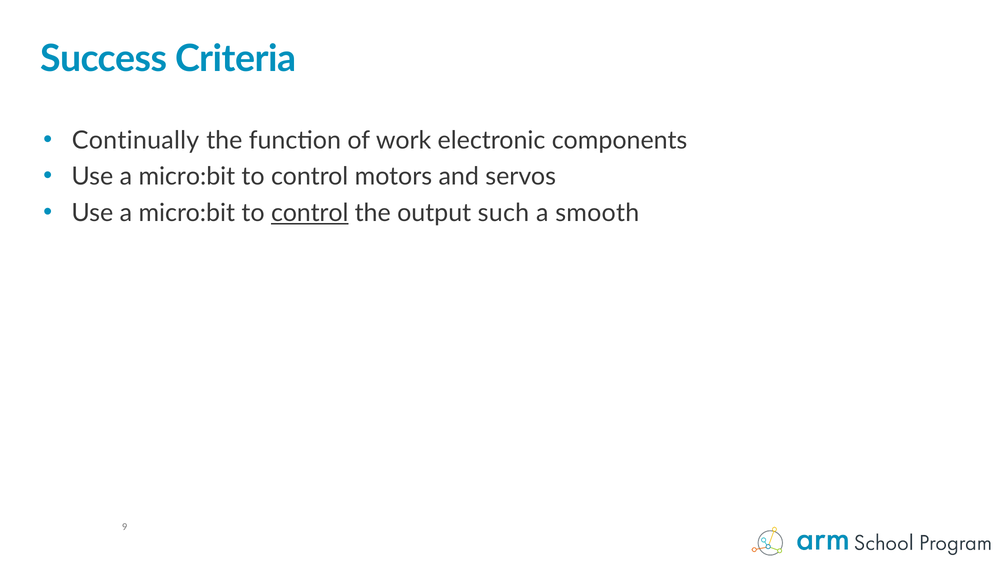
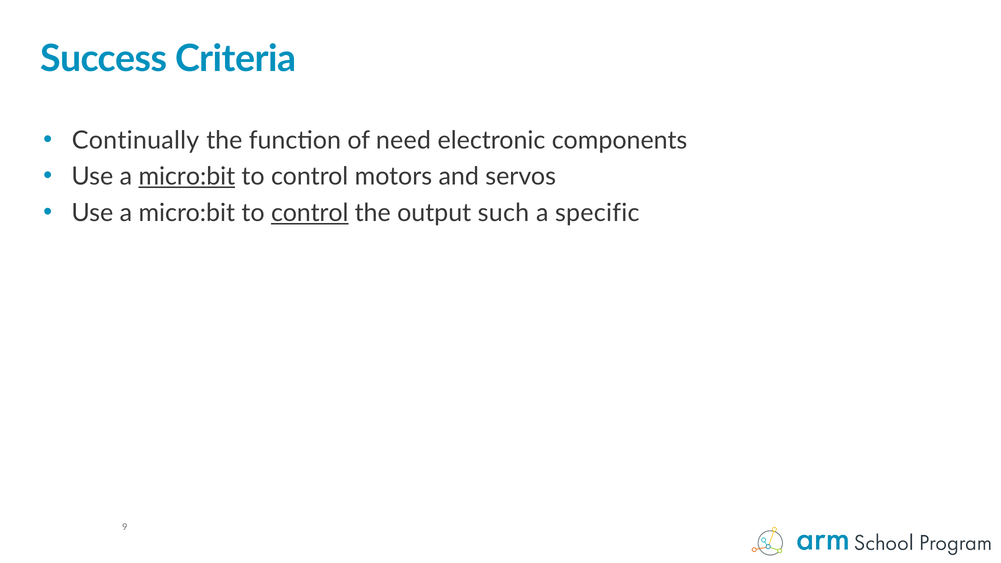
work: work -> need (403, 140)
micro:bit underline: none -> present (187, 177)
smooth: smooth -> specific (597, 213)
